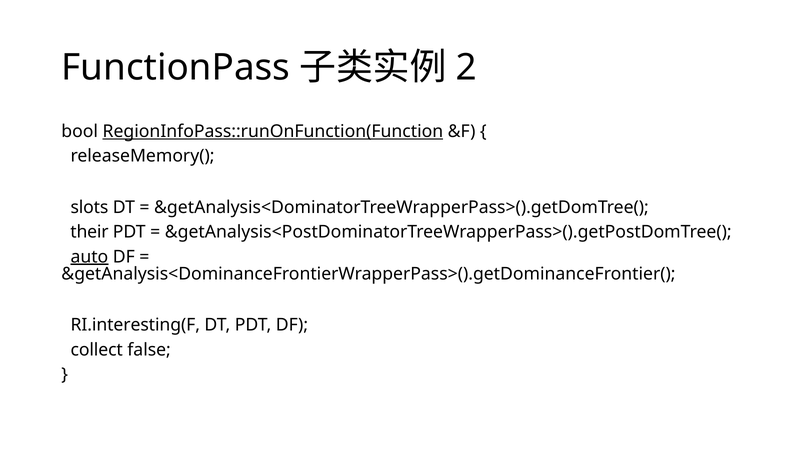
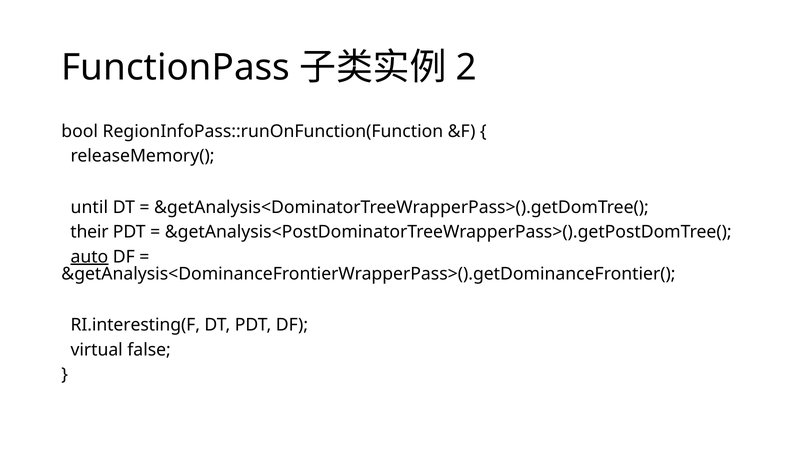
RegionInfoPass::runOnFunction(Function underline: present -> none (273, 131)
slots: slots -> until (89, 207)
collect: collect -> virtual (97, 350)
